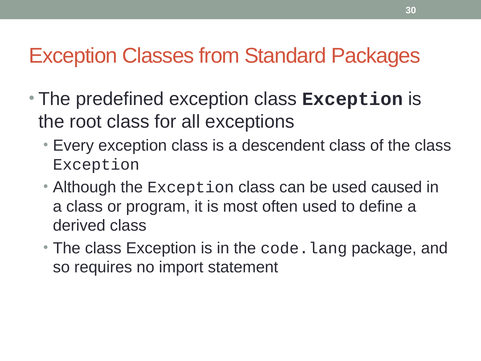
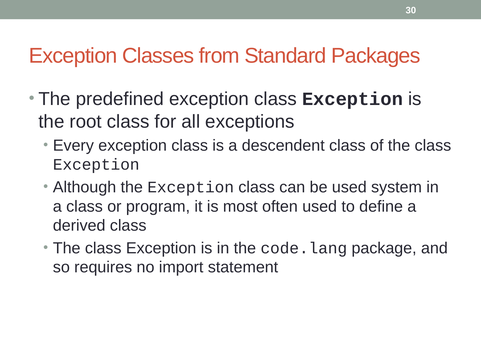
caused: caused -> system (397, 187)
